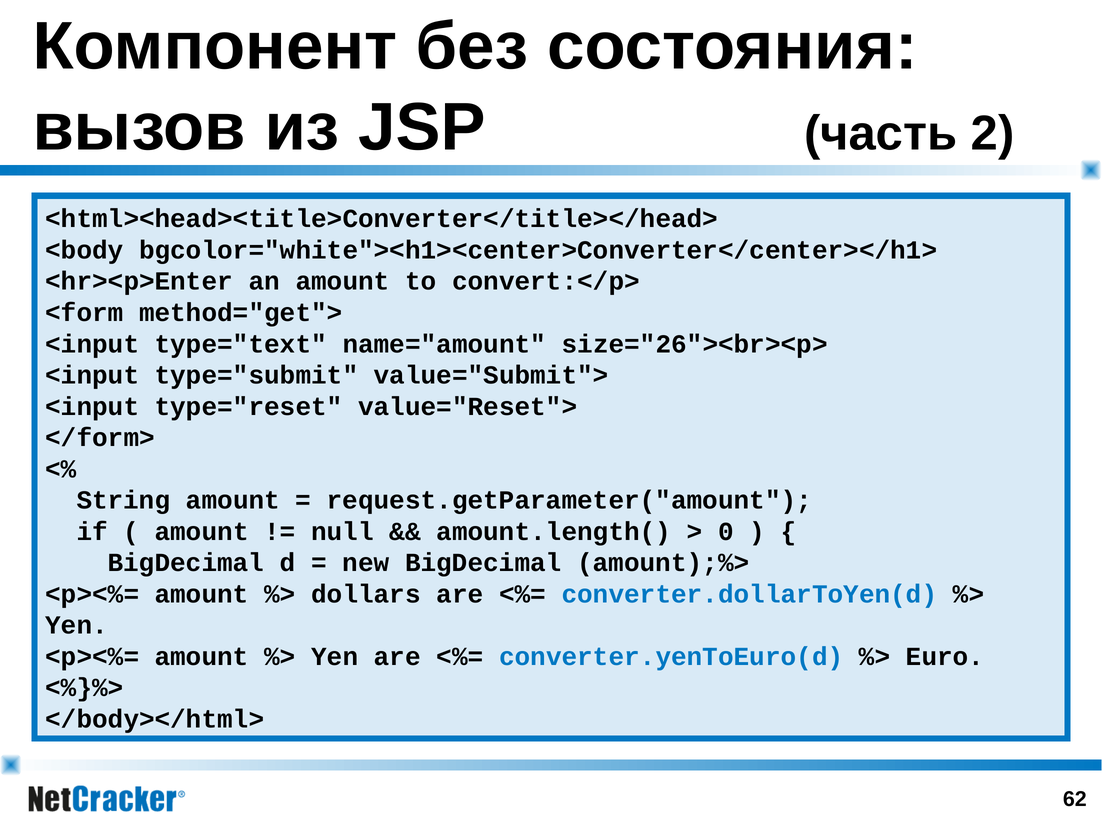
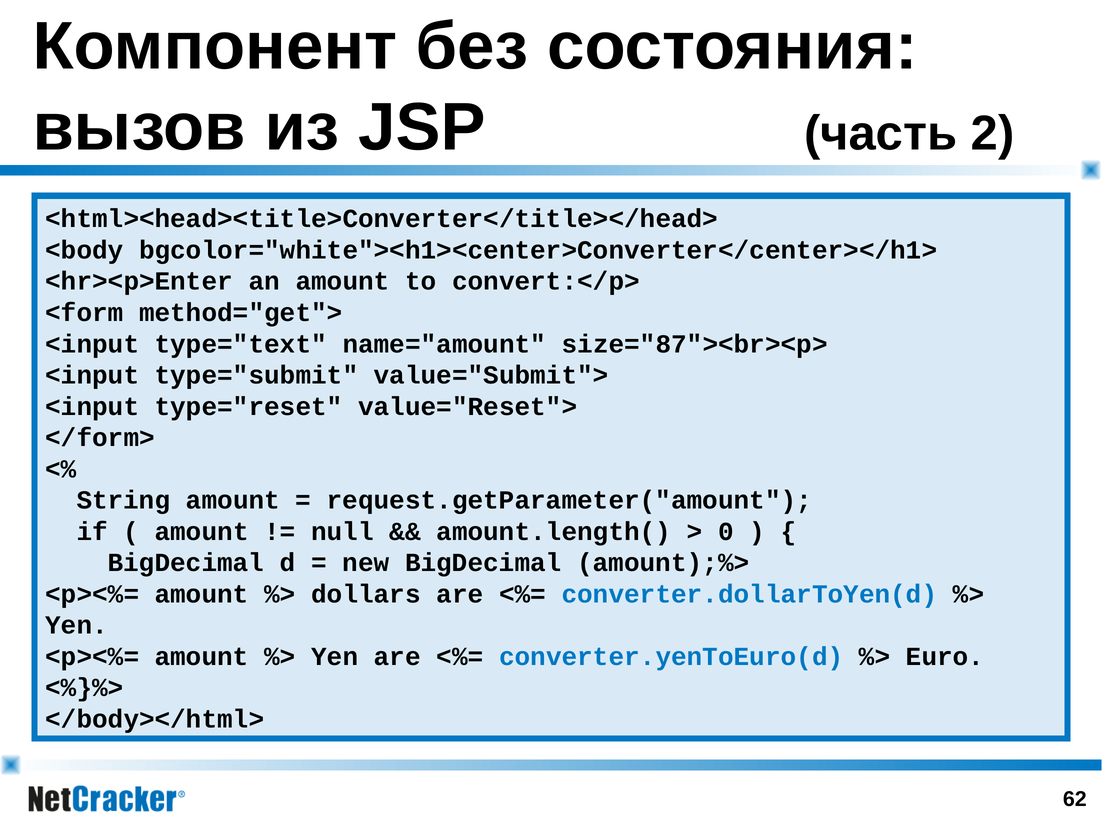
size="26"><br><p>: size="26"><br><p> -> size="87"><br><p> (695, 344)
